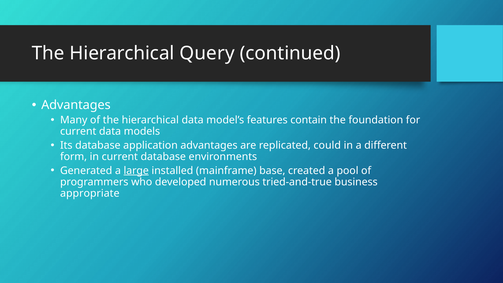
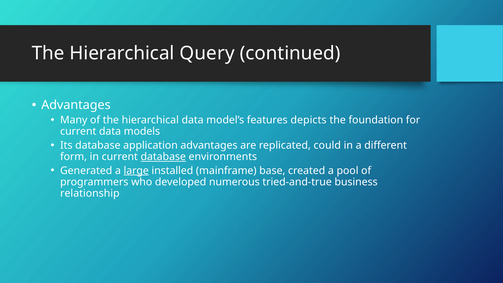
contain: contain -> depicts (309, 120)
database underline: none -> present (163, 157)
appropriate: appropriate -> relationship (90, 193)
